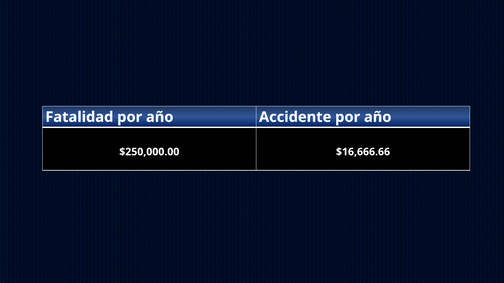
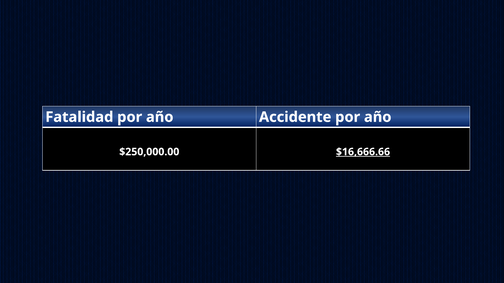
$16,666.66 underline: none -> present (363, 152)
